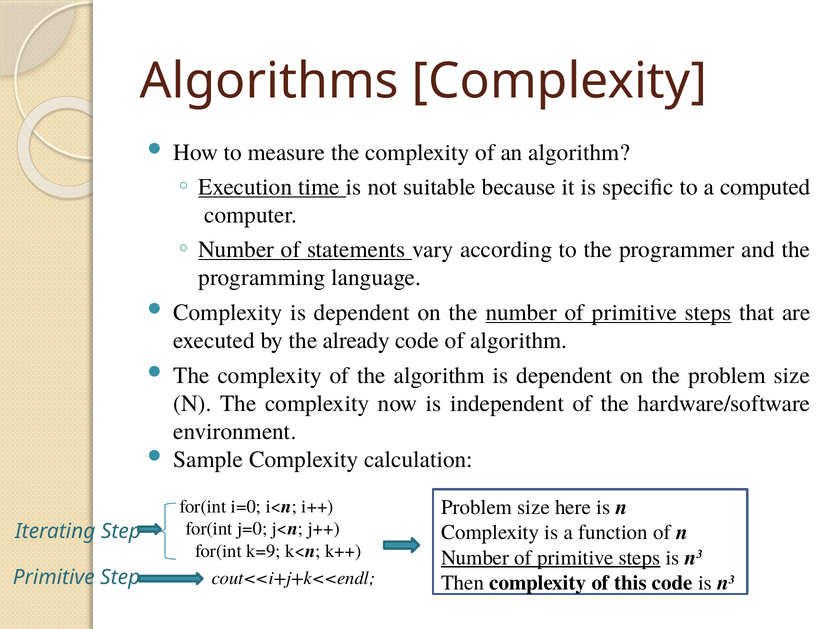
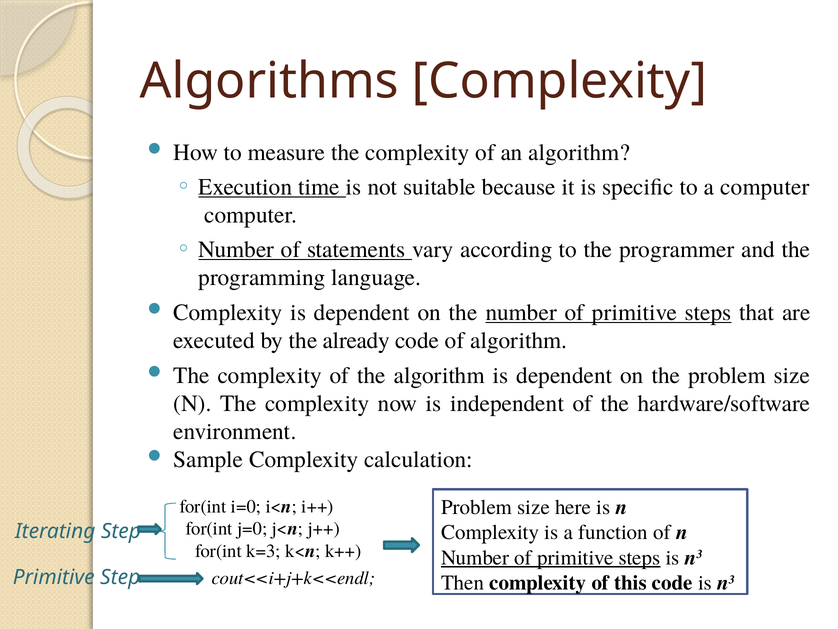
a computed: computed -> computer (765, 187)
k=9: k=9 -> k=3 (264, 551)
